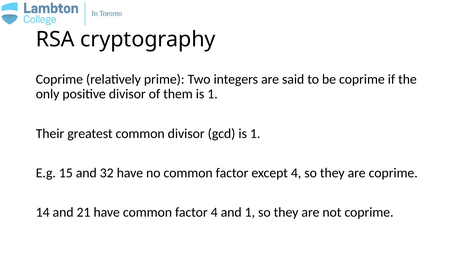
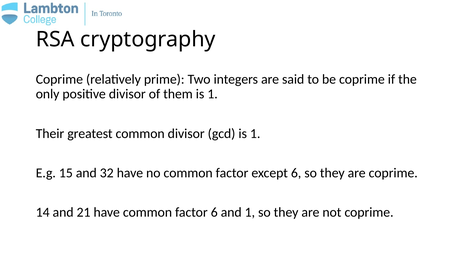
except 4: 4 -> 6 (296, 173)
factor 4: 4 -> 6 (214, 212)
